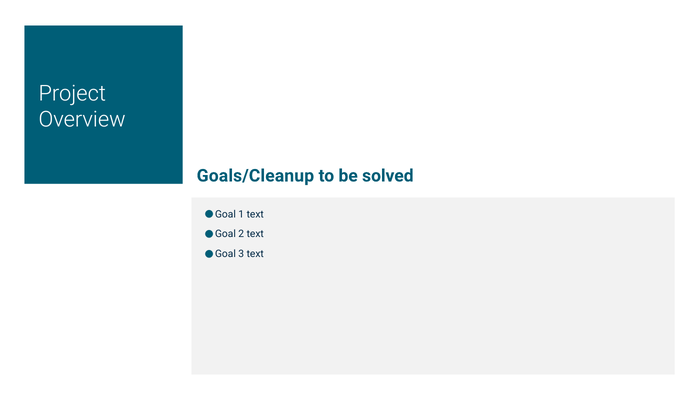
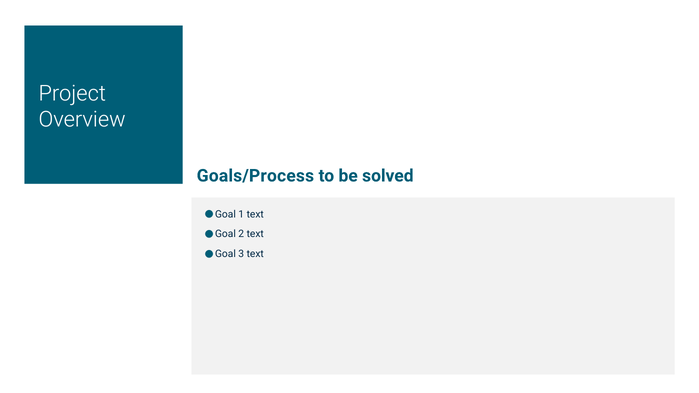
Goals/Cleanup: Goals/Cleanup -> Goals/Process (255, 176)
